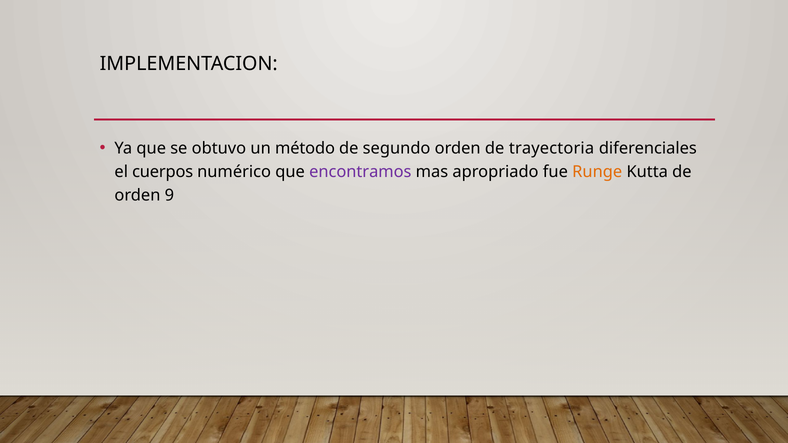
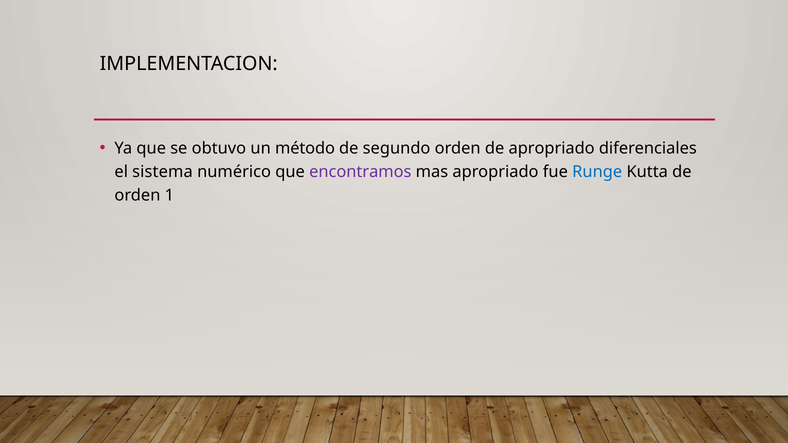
de trayectoria: trayectoria -> apropriado (552, 148)
cuerpos: cuerpos -> sistema (163, 172)
Runge colour: orange -> blue (597, 172)
9: 9 -> 1 (169, 195)
